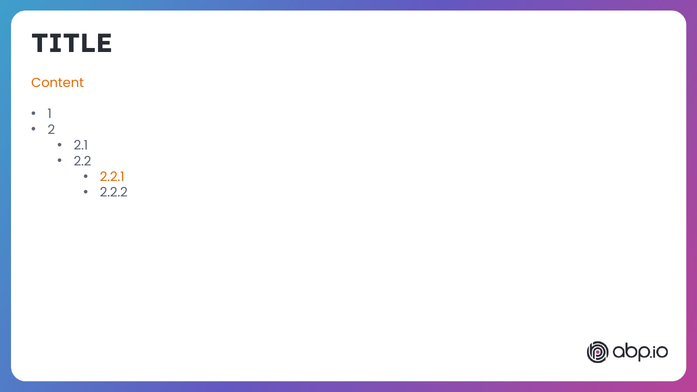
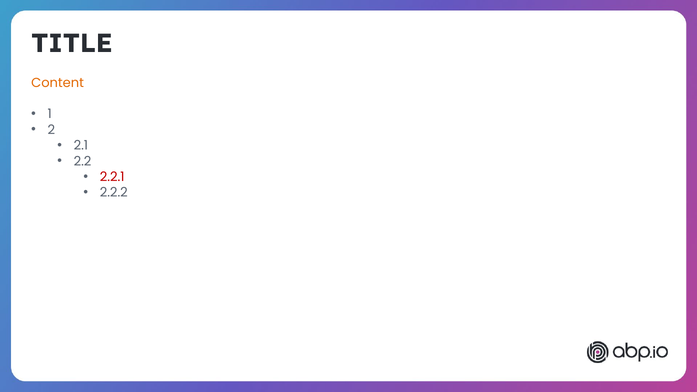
2.2.1 colour: orange -> red (112, 177)
